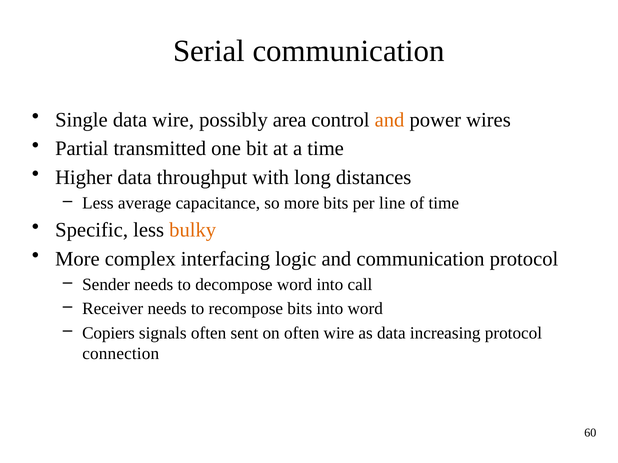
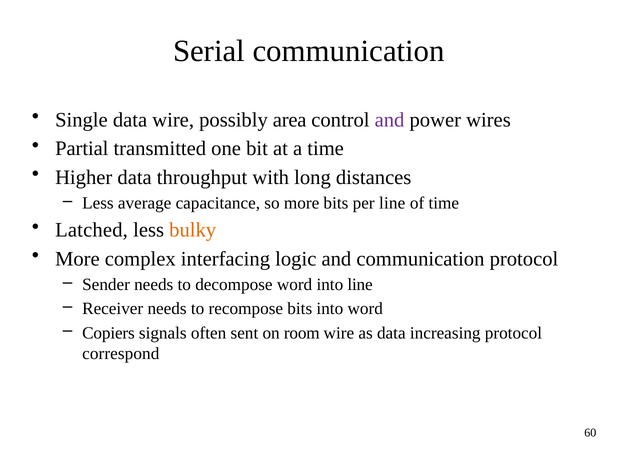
and colour: orange -> purple (390, 120)
Specific: Specific -> Latched (92, 230)
into call: call -> line (360, 285)
on often: often -> room (302, 333)
connection: connection -> correspond (121, 354)
